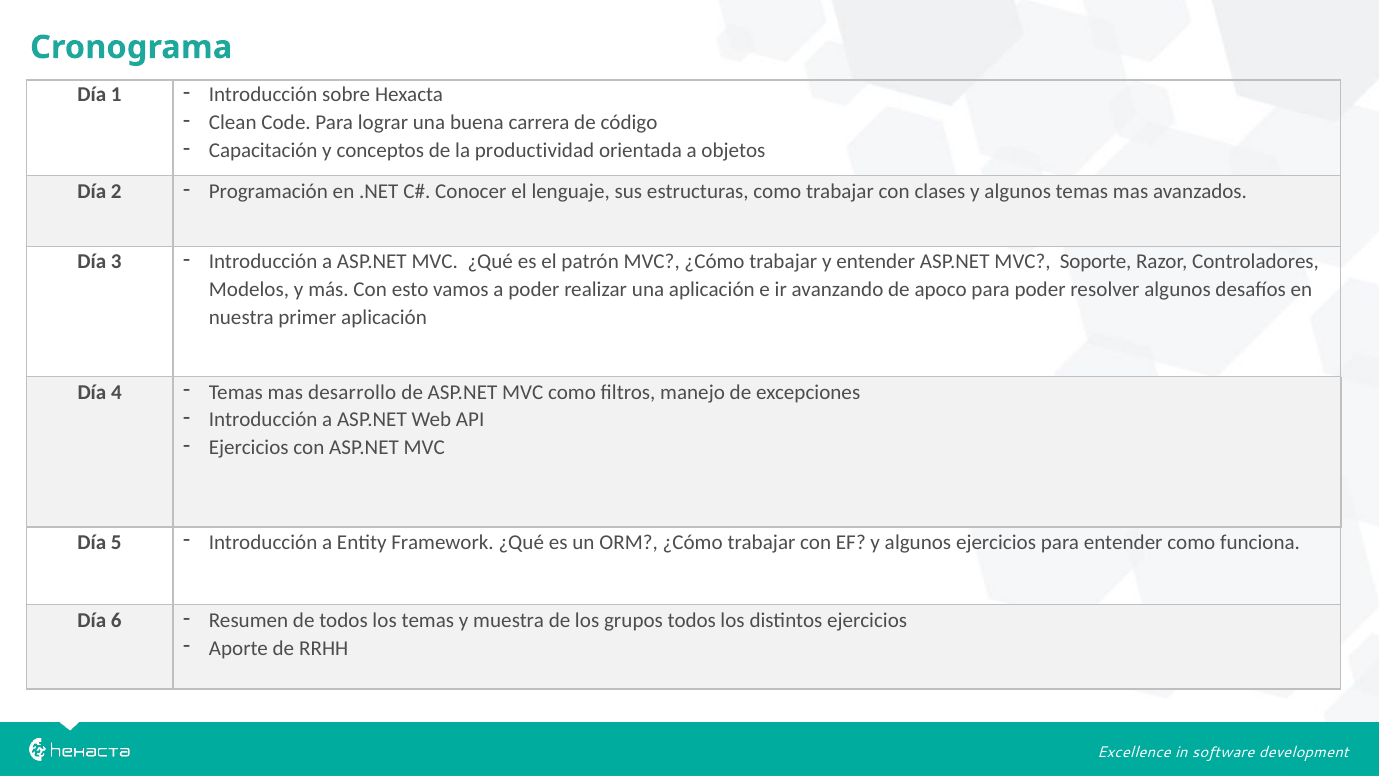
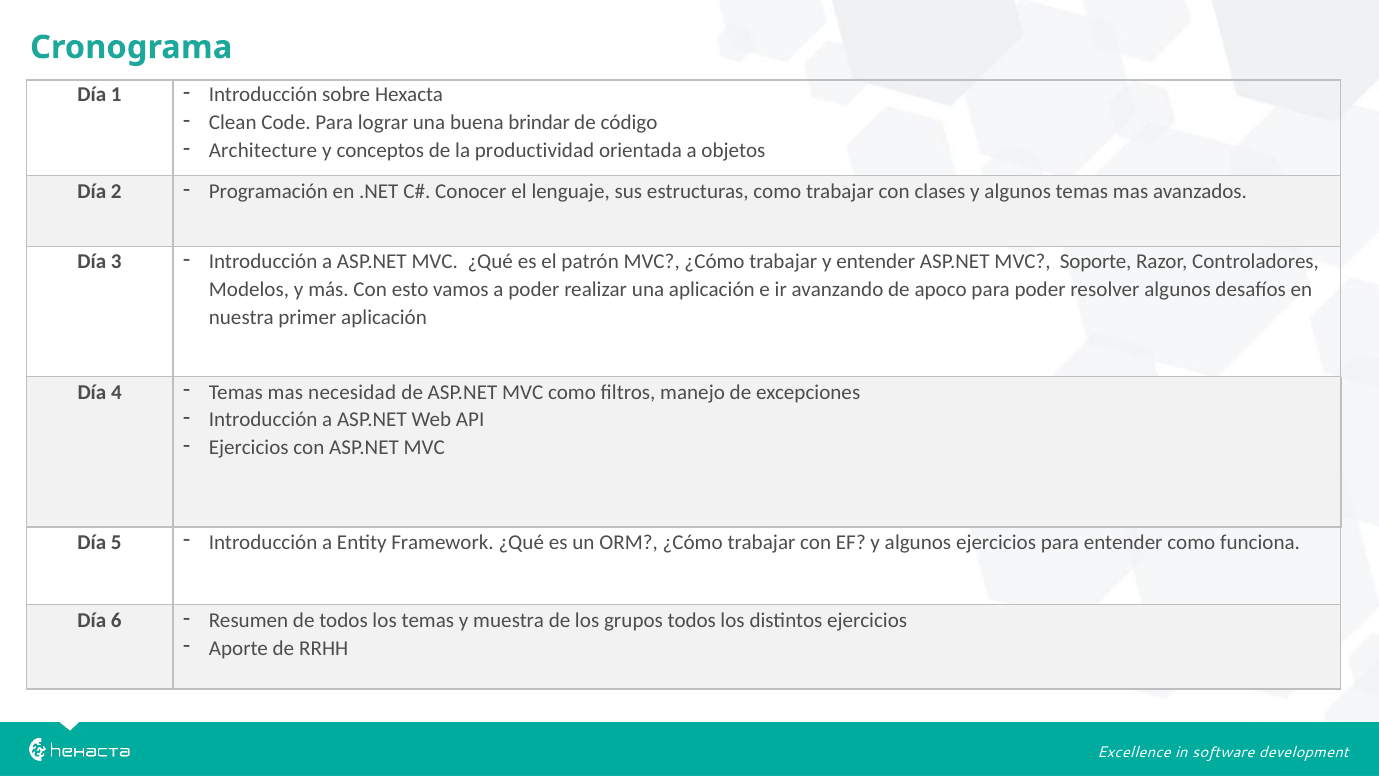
carrera: carrera -> brindar (539, 123)
Capacitación: Capacitación -> Architecture (263, 151)
desarrollo: desarrollo -> necesidad (352, 392)
